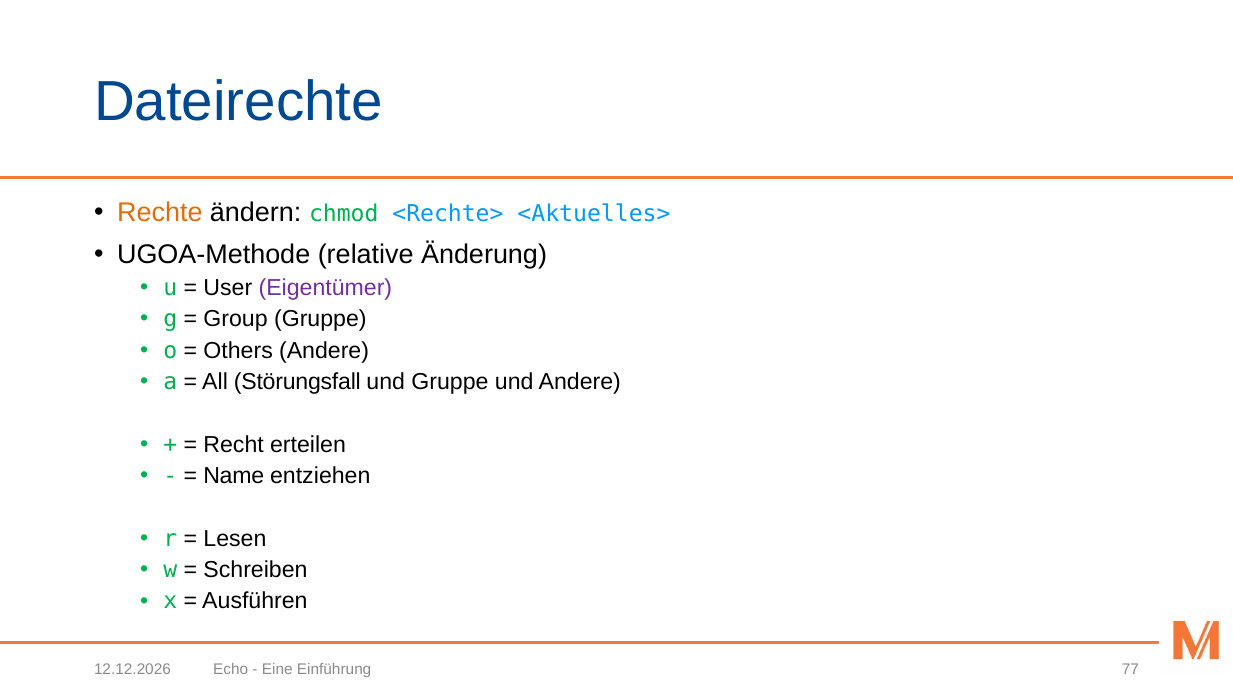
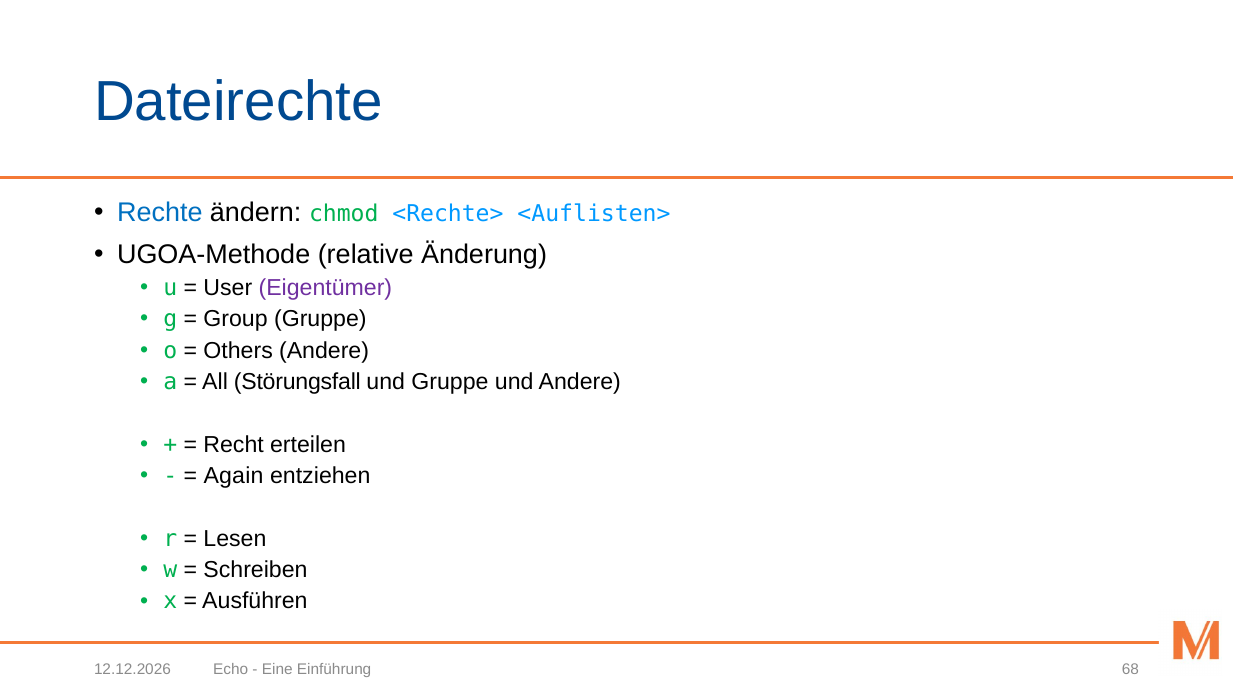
Rechte colour: orange -> blue (160, 213)
<Aktuelles>: <Aktuelles> -> <Auflisten> (594, 214)
Name: Name -> Again (234, 476)
77: 77 -> 68 (1130, 670)
